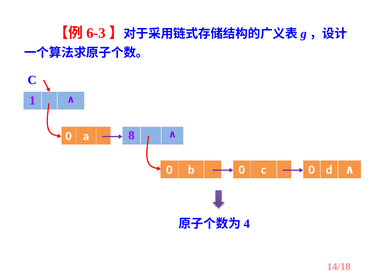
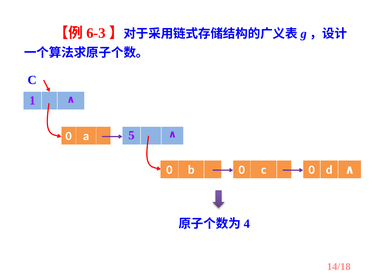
8: 8 -> 5 (131, 136)
